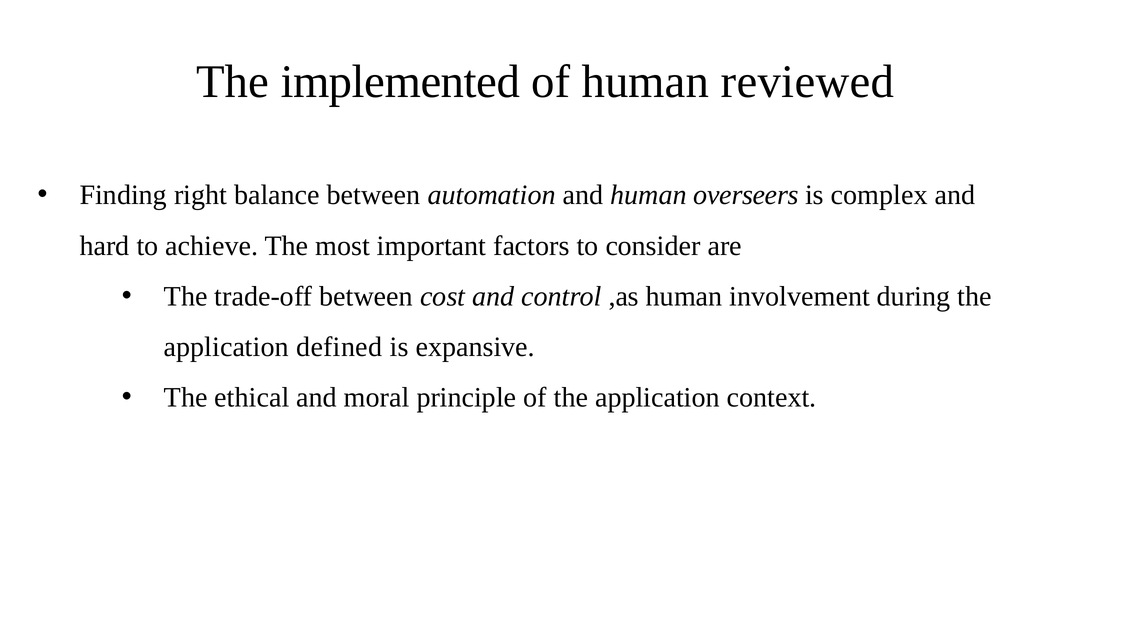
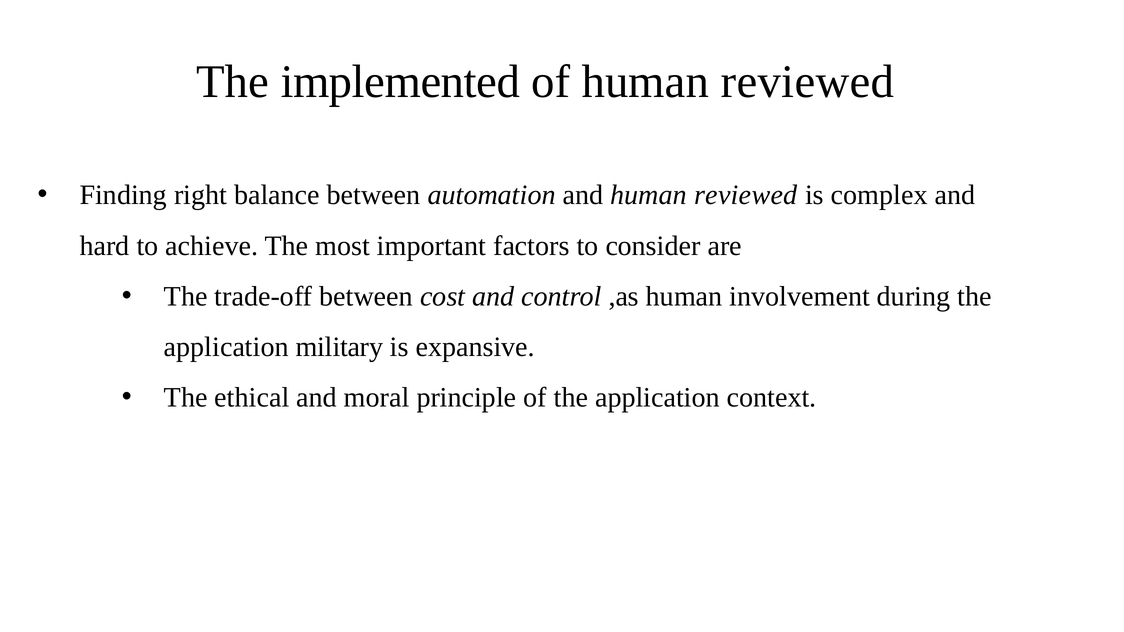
and human overseers: overseers -> reviewed (746, 195)
defined: defined -> military (339, 347)
